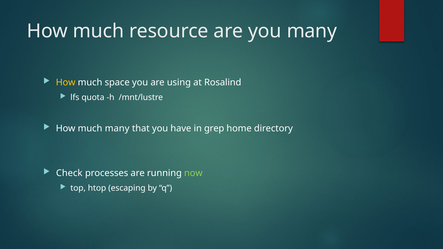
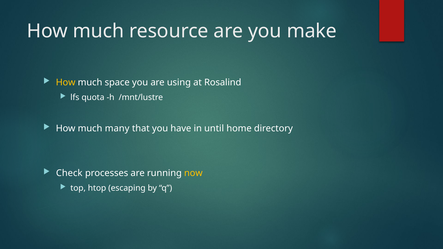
you many: many -> make (312, 31)
grep: grep -> until (214, 128)
now colour: light green -> yellow (193, 173)
